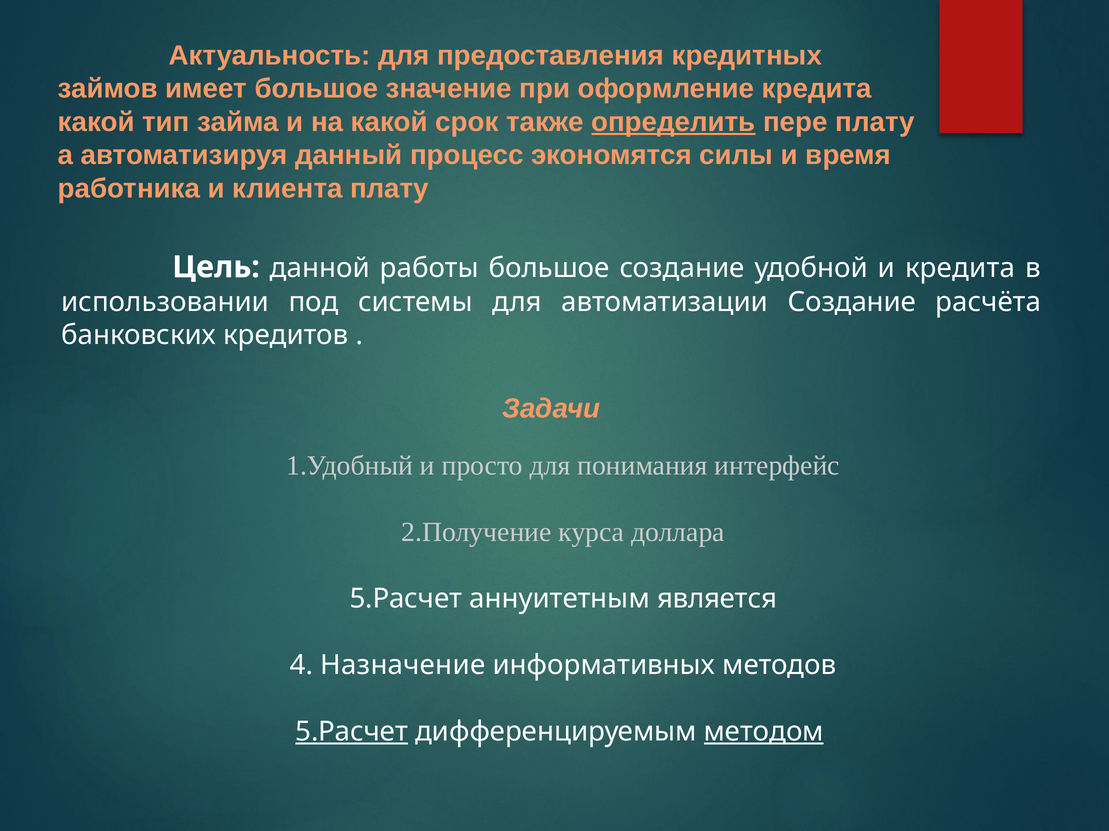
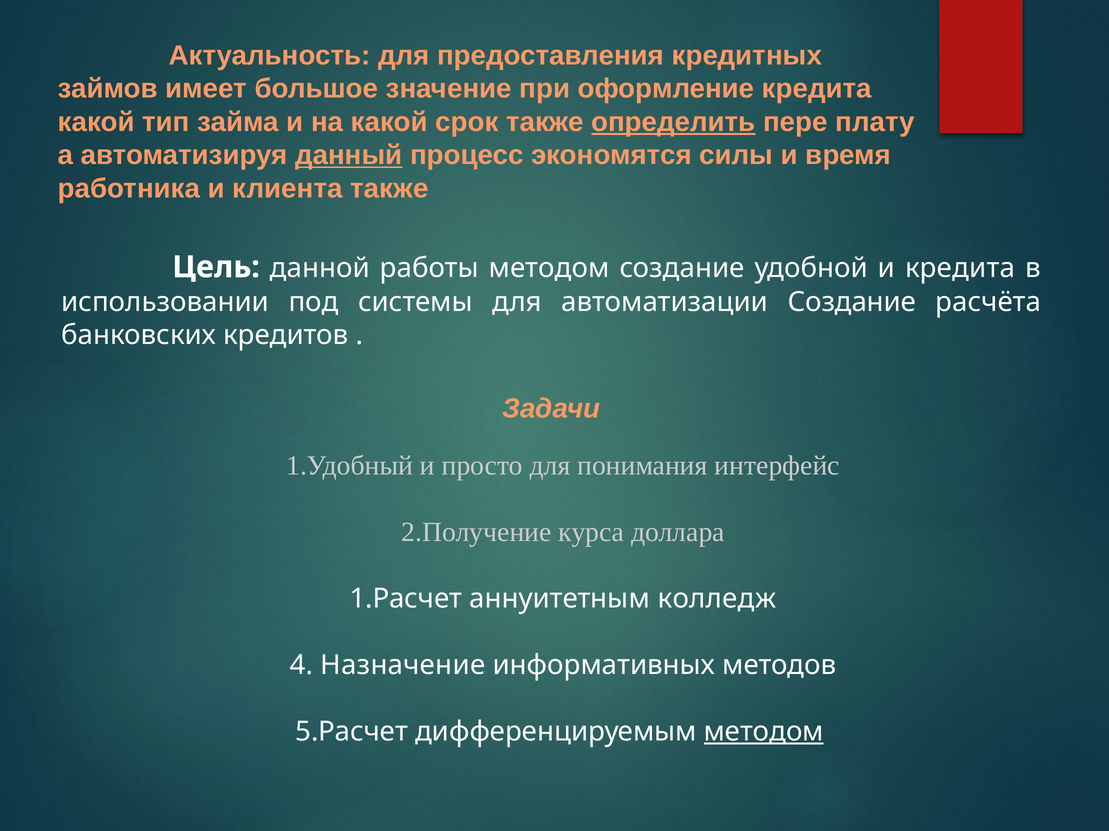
данный underline: none -> present (349, 155)
клиента плату: плату -> также (389, 189)
работы большое: большое -> методом (549, 268)
5.Расчет: 5.Расчет -> 1.Расчет (406, 599)
является: является -> колледж (717, 599)
5.Расчет underline: present -> none (352, 732)
